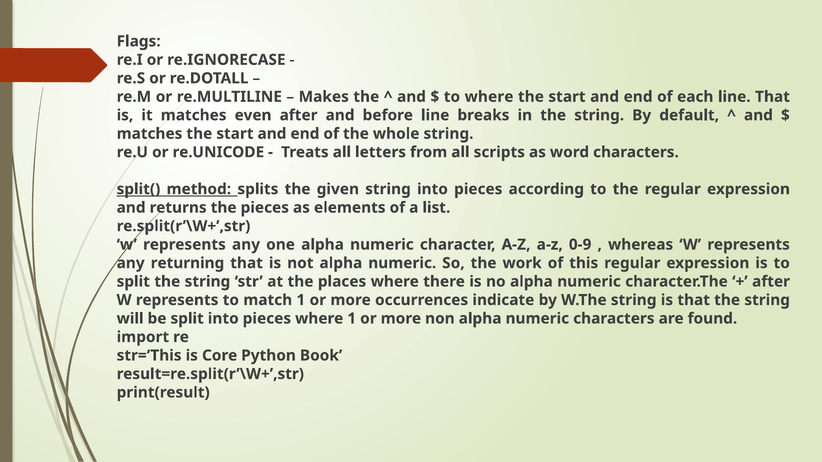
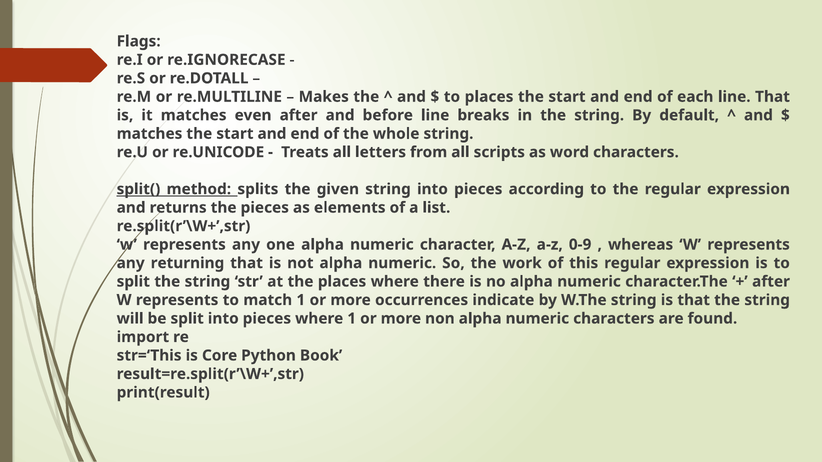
to where: where -> places (489, 97)
